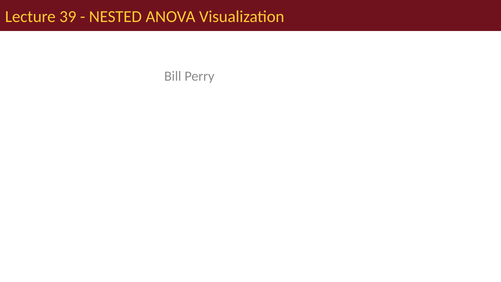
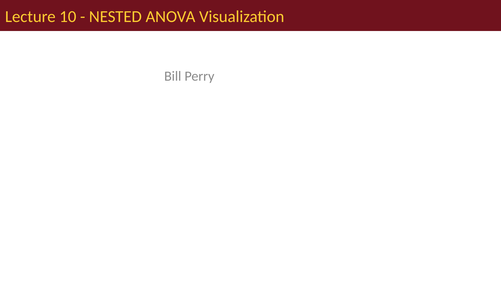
39: 39 -> 10 (68, 17)
